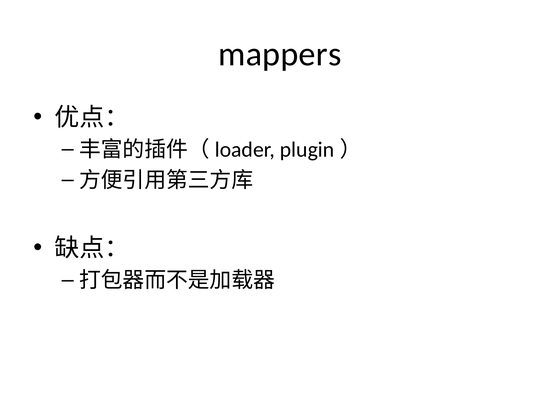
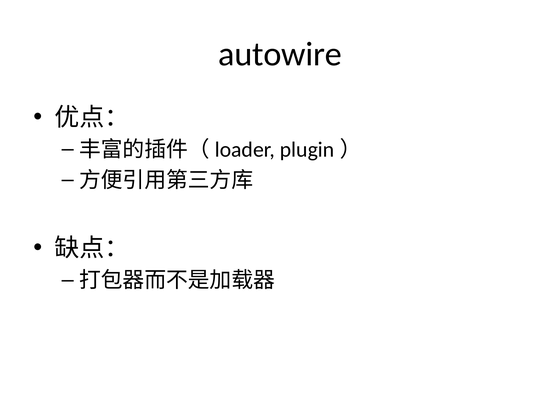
mappers: mappers -> autowire (280, 54)
